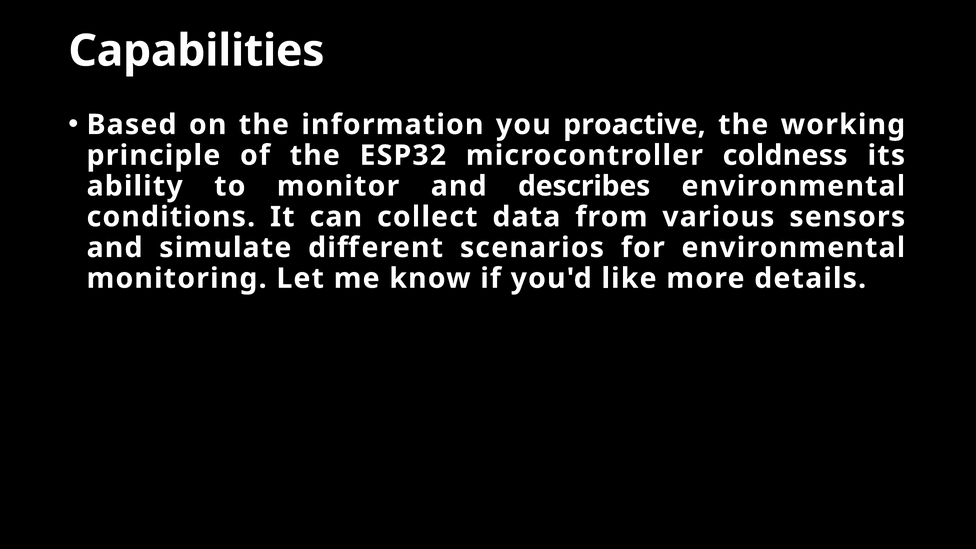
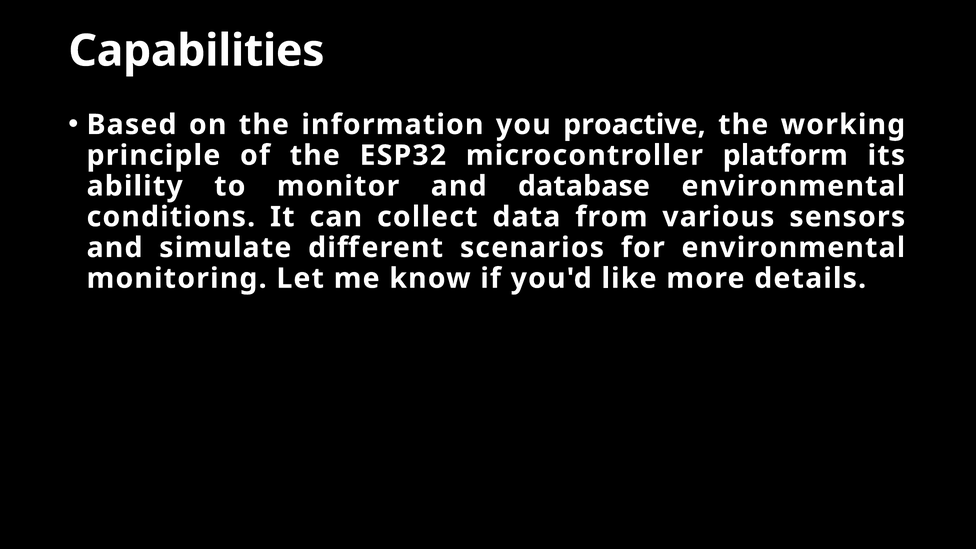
coldness: coldness -> platform (785, 155)
describes: describes -> database (584, 186)
